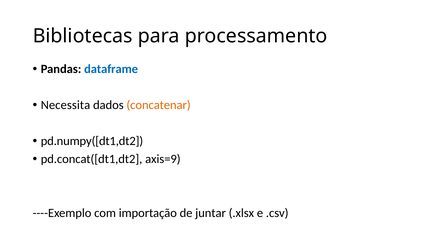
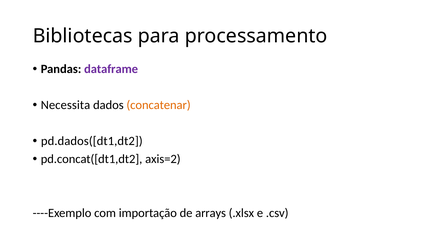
dataframe colour: blue -> purple (111, 69)
pd.numpy([dt1,dt2: pd.numpy([dt1,dt2 -> pd.dados([dt1,dt2 (92, 141)
axis=9: axis=9 -> axis=2 (163, 159)
juntar: juntar -> arrays (211, 212)
